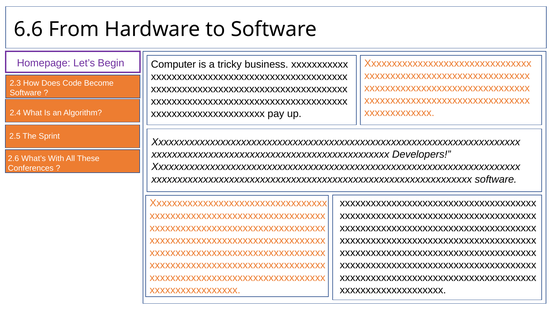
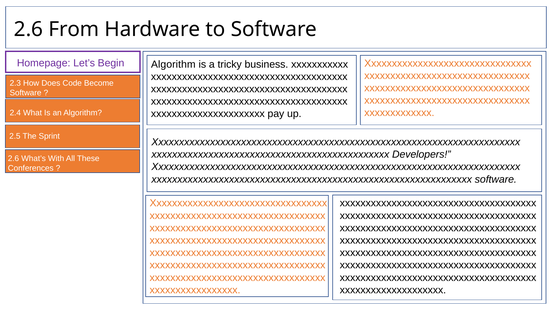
6.6: 6.6 -> 2.6 (28, 29)
Computer: Computer -> Algorithm (173, 64)
